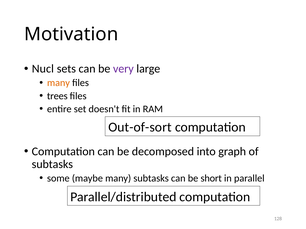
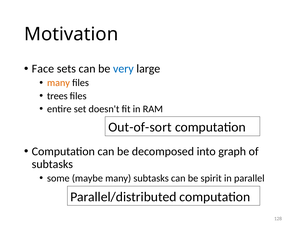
Nucl: Nucl -> Face (43, 69)
very colour: purple -> blue (123, 69)
short: short -> spirit (211, 179)
